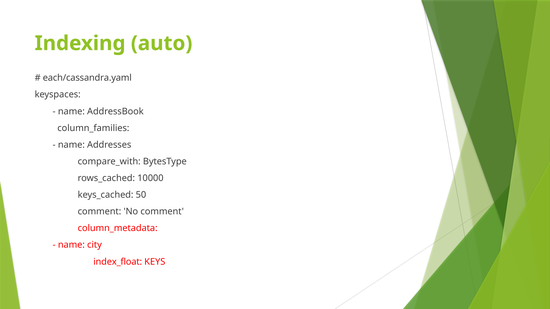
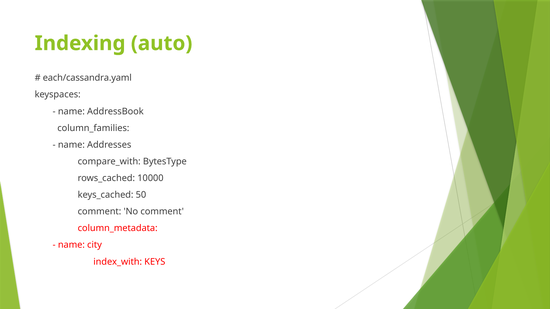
index_float: index_float -> index_with (118, 262)
